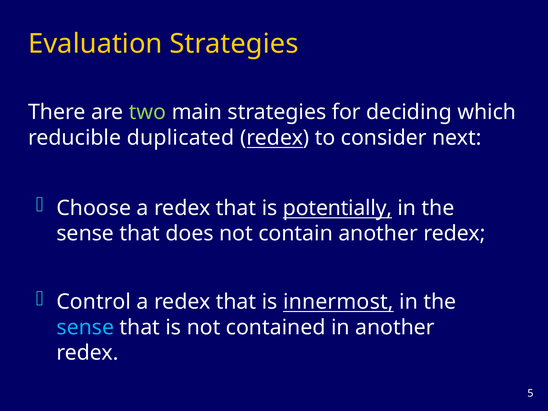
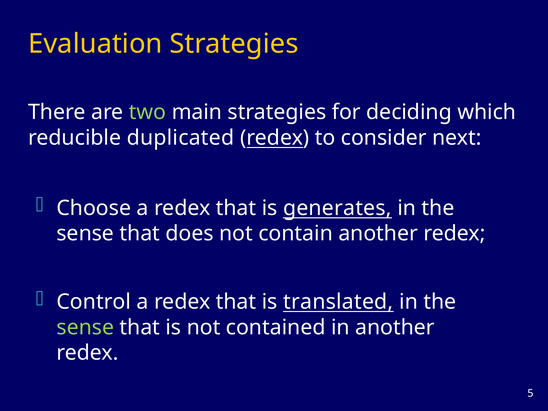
potentially: potentially -> generates (337, 208)
innermost: innermost -> translated (338, 302)
sense colour: light blue -> light green (85, 327)
